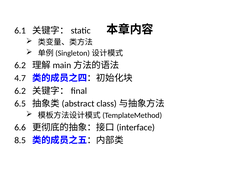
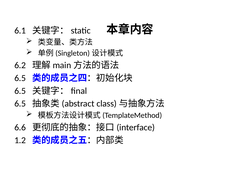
4.7: 4.7 -> 6.5 (20, 78)
6.2: 6.2 -> 6.5 (20, 91)
8.5: 8.5 -> 1.2 (20, 140)
